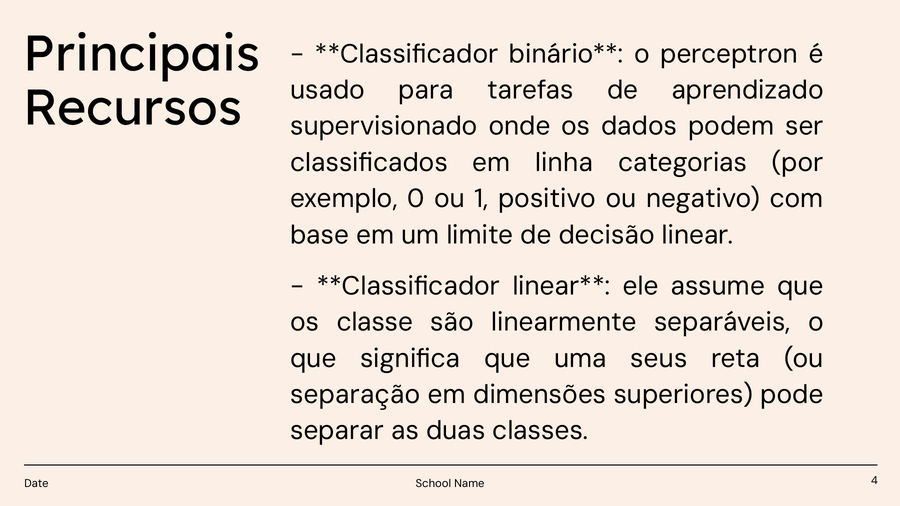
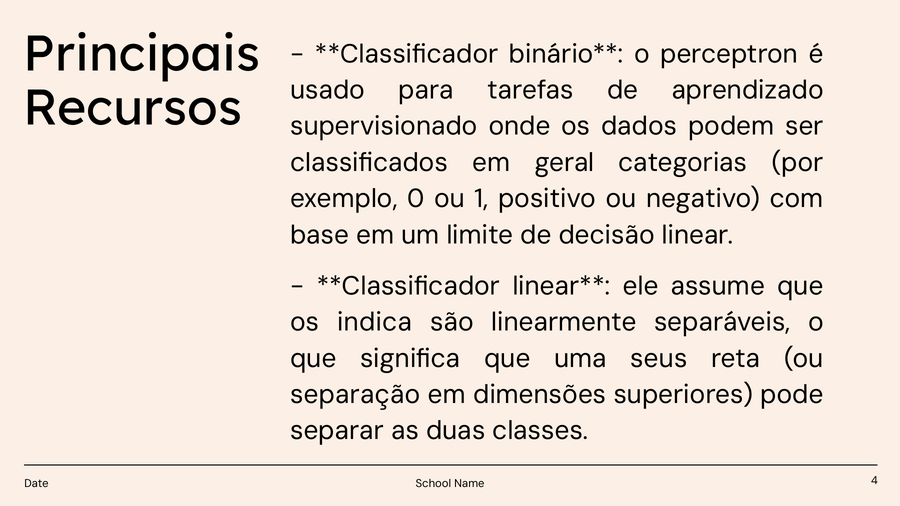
linha: linha -> geral (564, 163)
classe: classe -> indica (375, 322)
